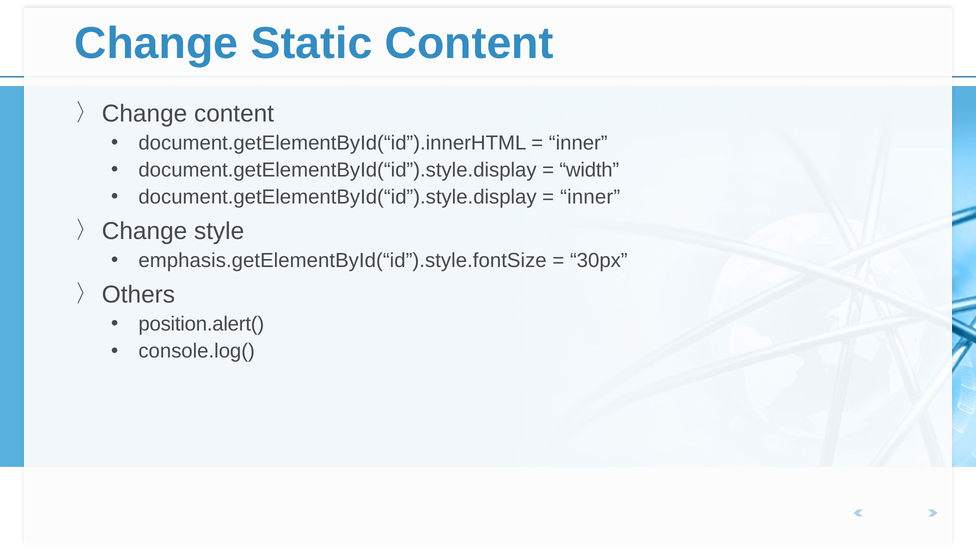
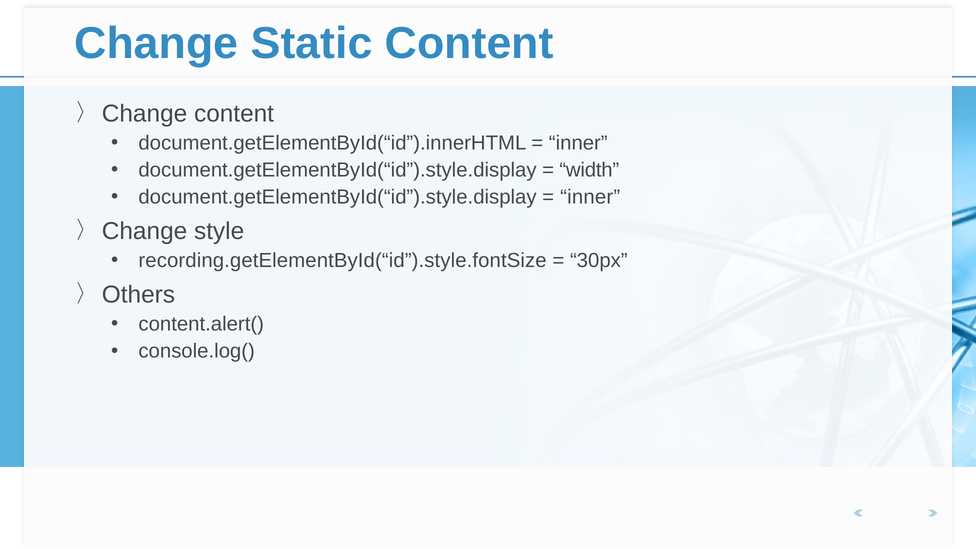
emphasis.getElementById(“id”).style.fontSize: emphasis.getElementById(“id”).style.fontSize -> recording.getElementById(“id”).style.fontSize (343, 261)
position.alert(: position.alert( -> content.alert( (201, 324)
